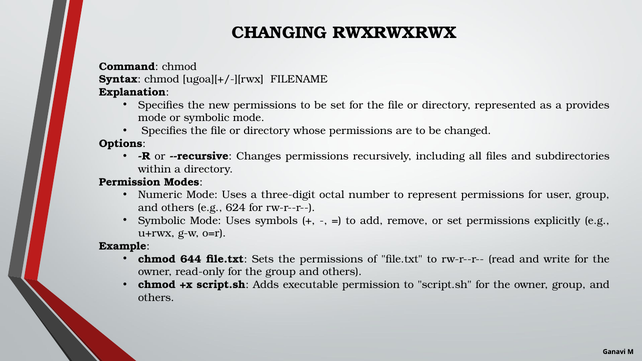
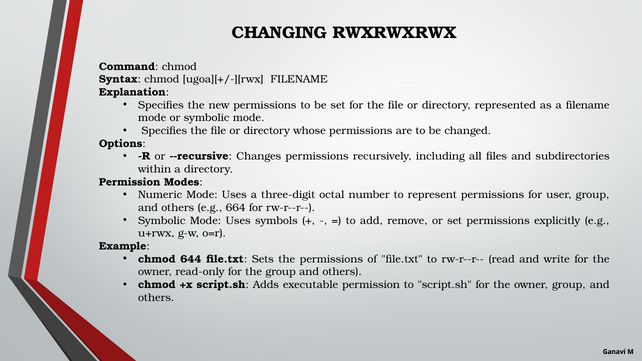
a provides: provides -> filename (588, 105)
624: 624 -> 664 (236, 208)
